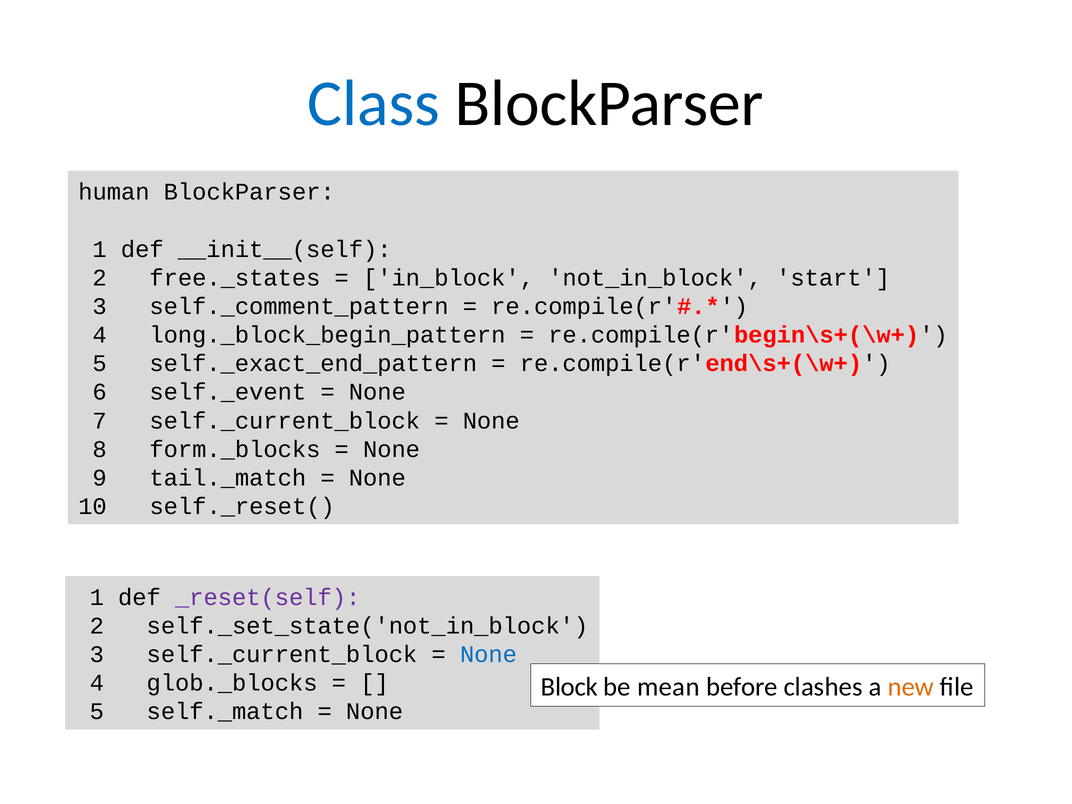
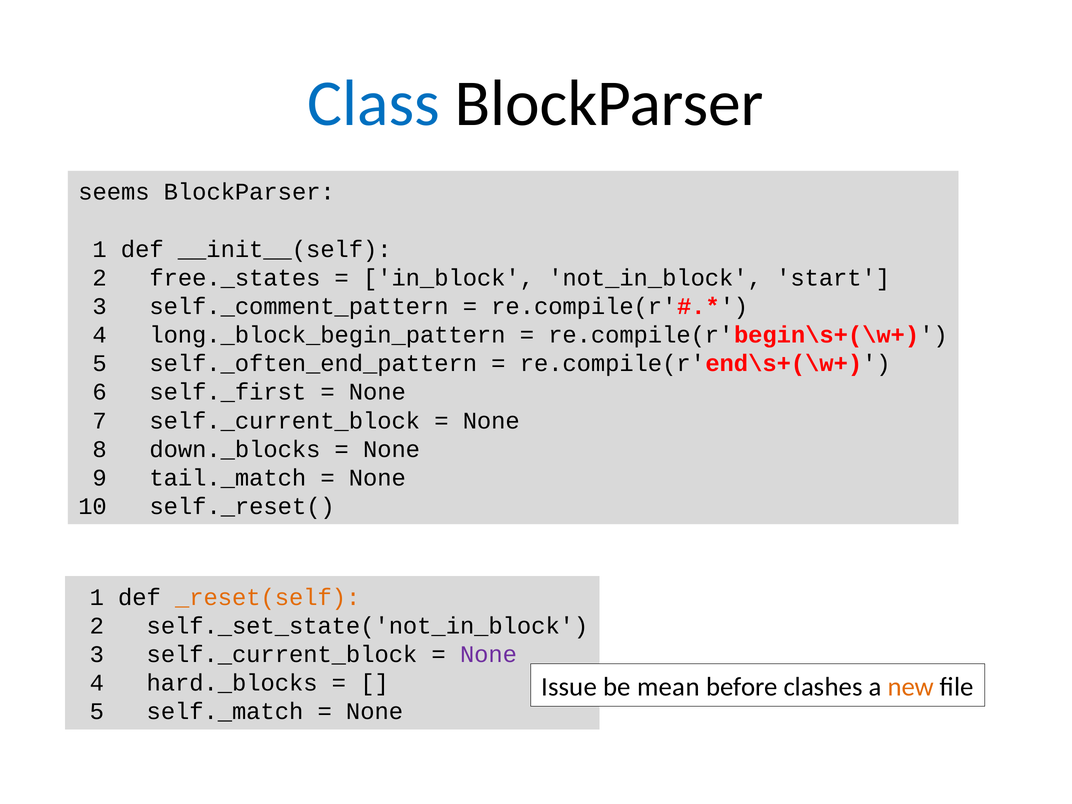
human: human -> seems (114, 192)
self._exact_end_pattern: self._exact_end_pattern -> self._often_end_pattern (313, 364)
self._event: self._event -> self._first (228, 392)
form._blocks: form._blocks -> down._blocks (235, 449)
_reset(self colour: purple -> orange (268, 597)
None colour: blue -> purple (489, 654)
glob._blocks: glob._blocks -> hard._blocks (232, 683)
Block: Block -> Issue (569, 687)
